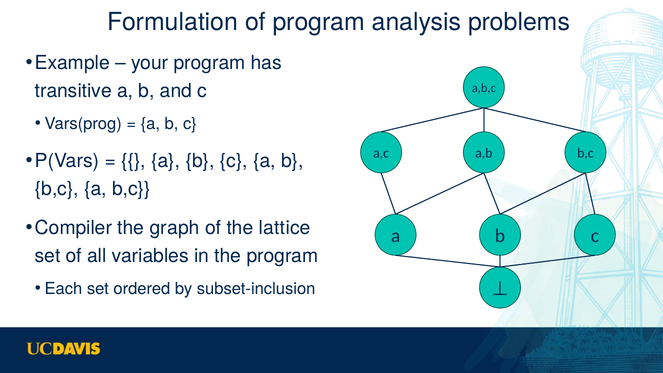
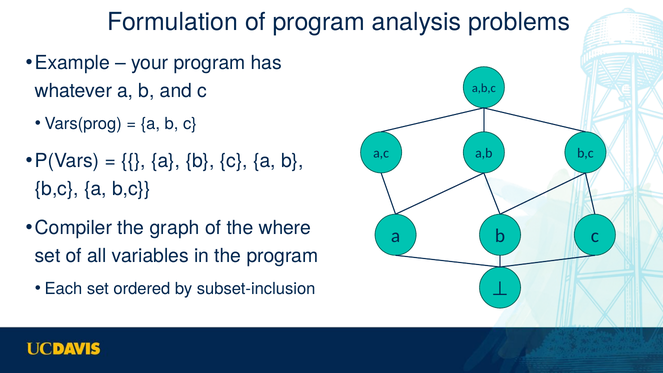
transitive: transitive -> whatever (73, 91)
lattice: lattice -> where (285, 228)
